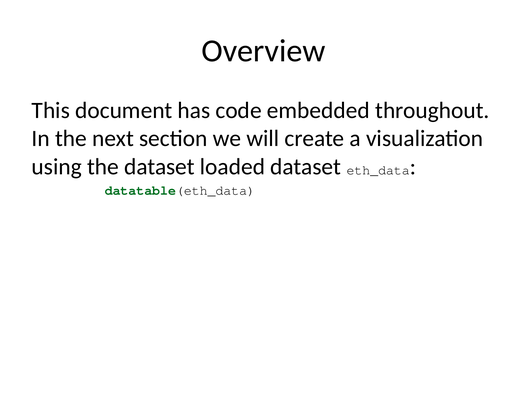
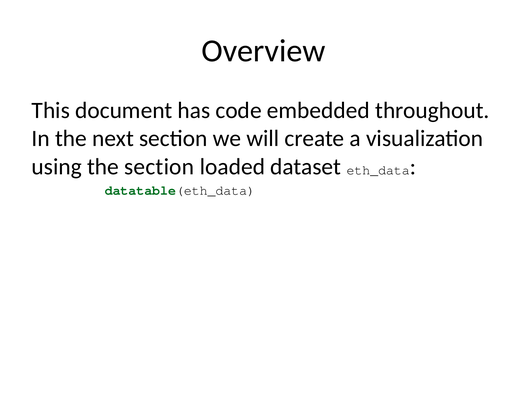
the dataset: dataset -> section (159, 167)
